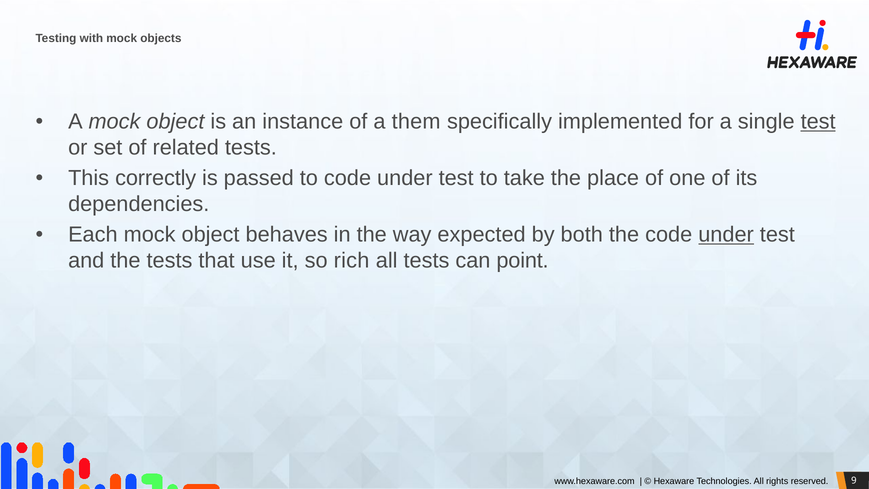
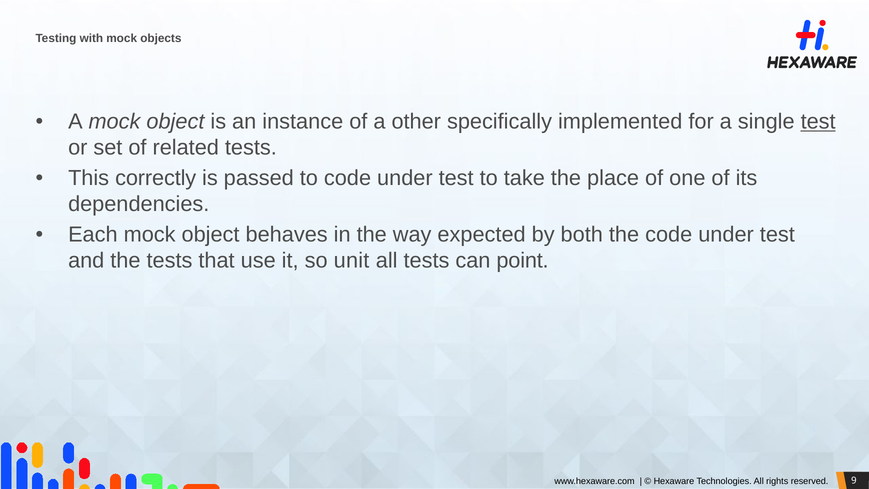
them: them -> other (416, 122)
under underline: present -> none (726, 235)
rich: rich -> unit (352, 261)
